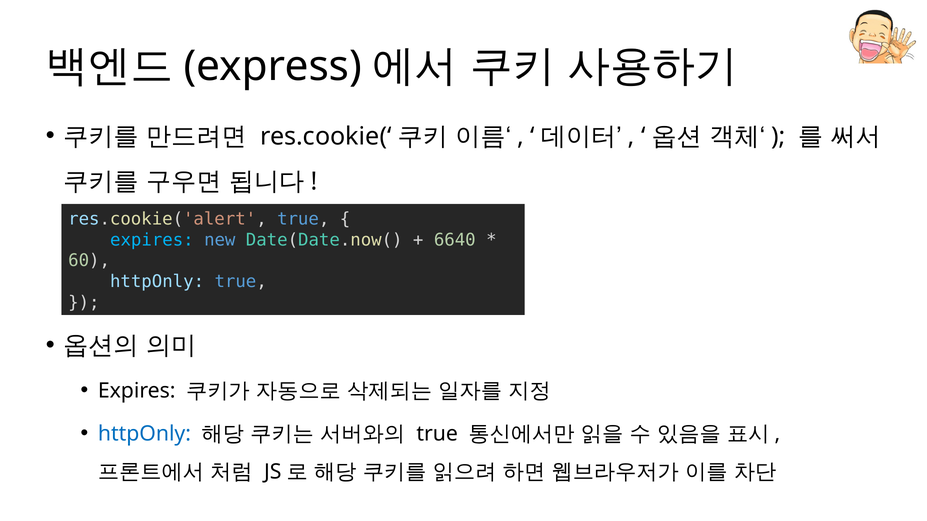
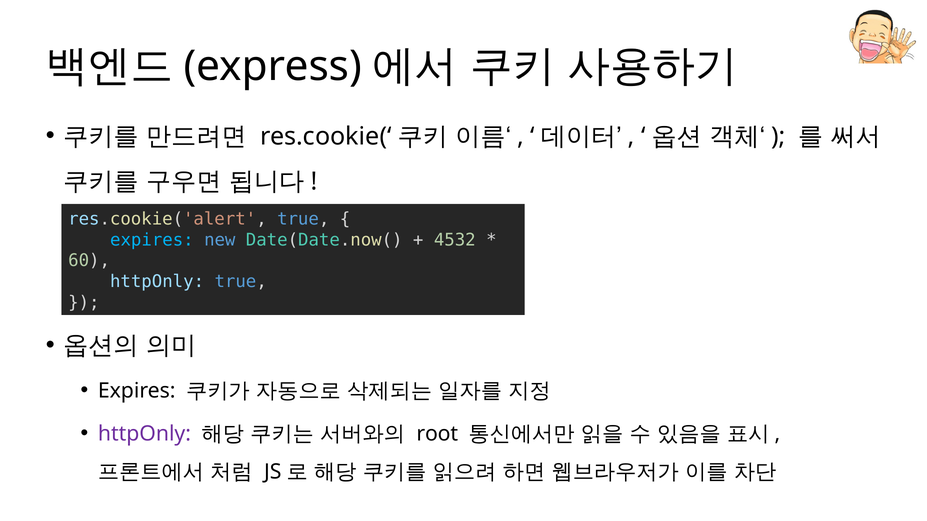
6640: 6640 -> 4532 (455, 240)
httpOnly colour: blue -> purple (144, 434)
true: true -> root (437, 434)
